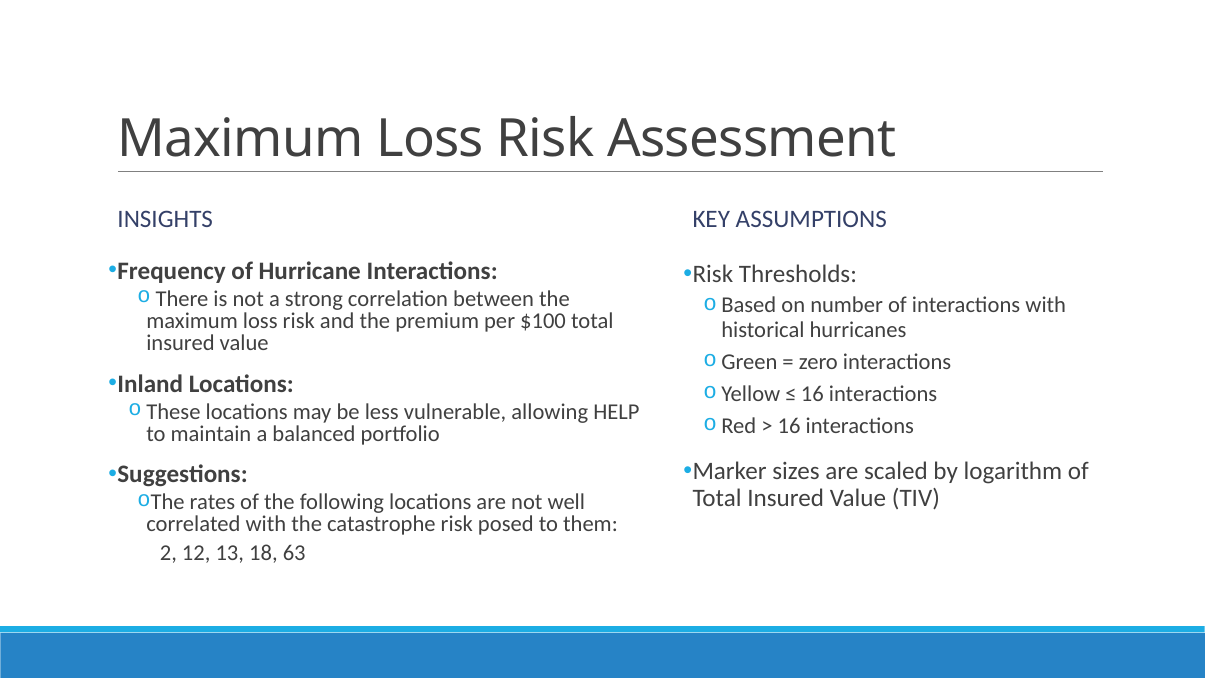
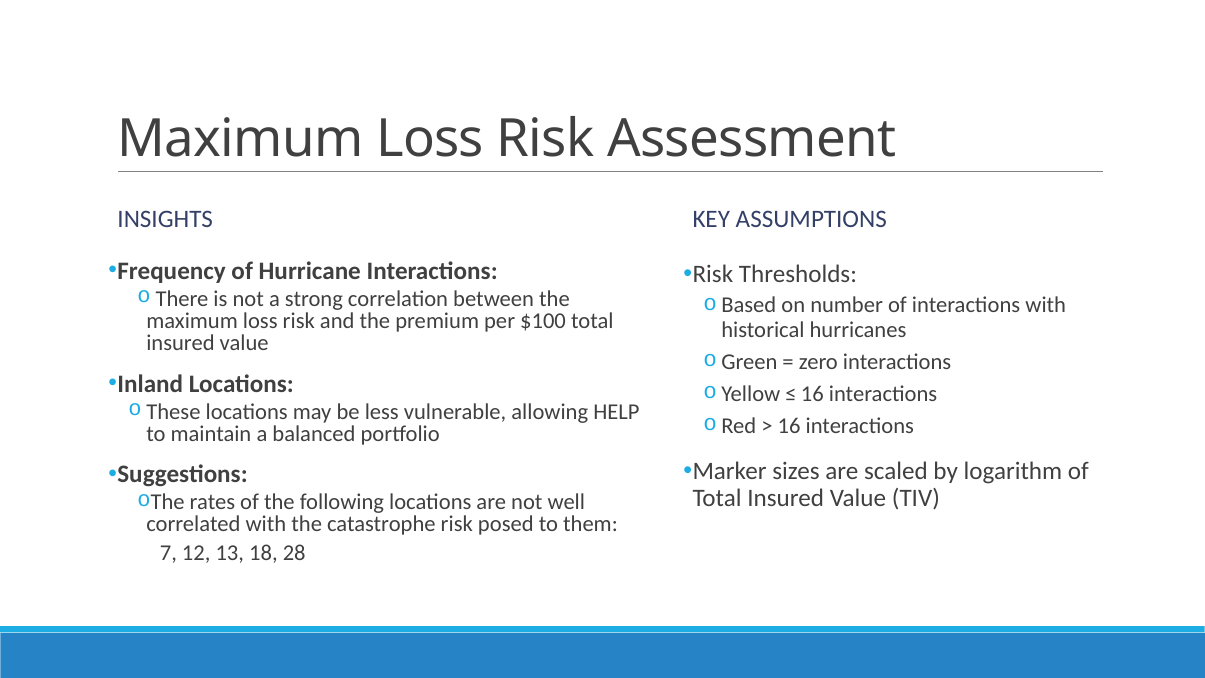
2: 2 -> 7 (168, 553)
63: 63 -> 28 (294, 553)
